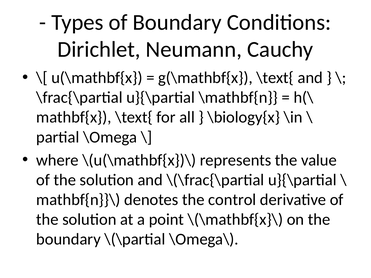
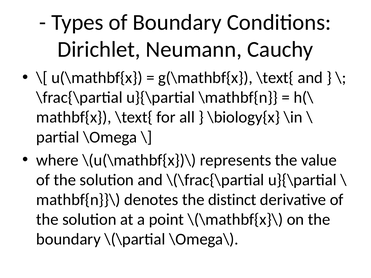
control: control -> distinct (232, 200)
